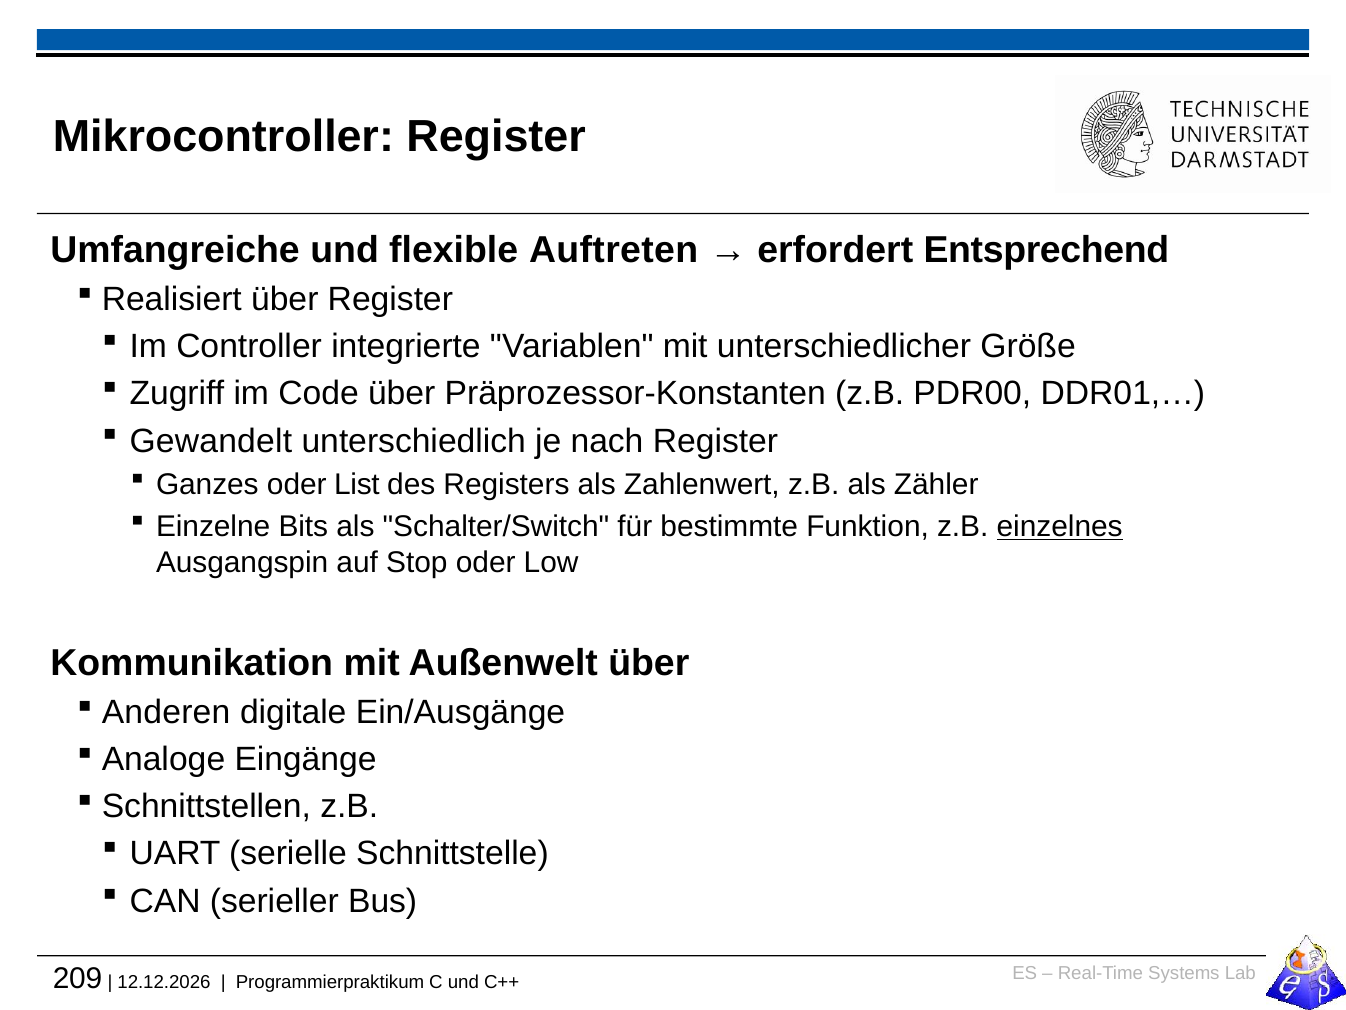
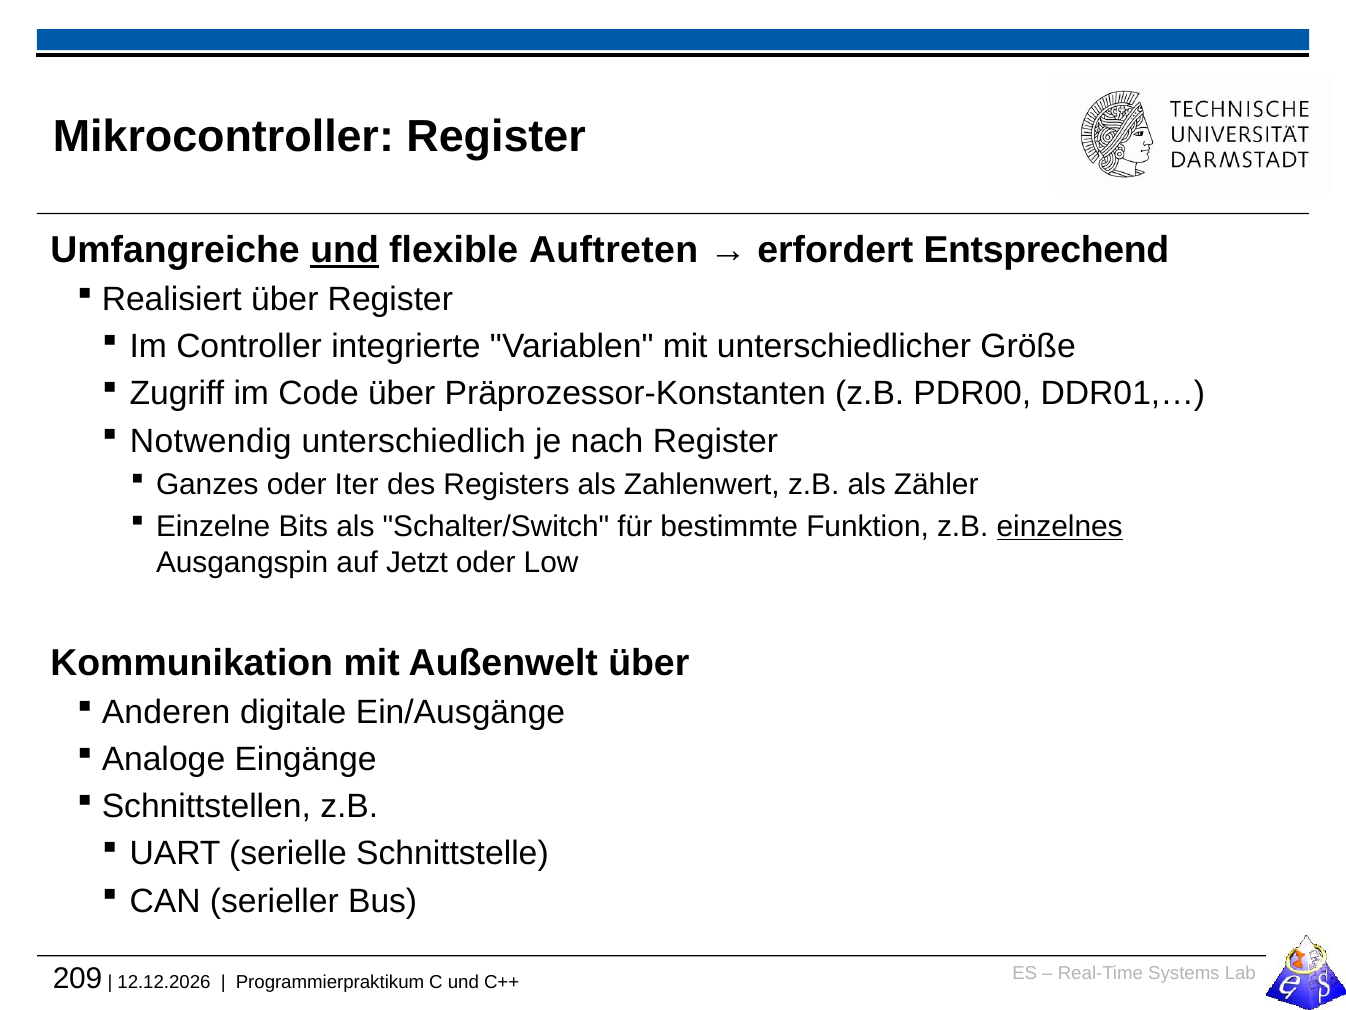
und underline: none -> present (345, 250)
Gewandelt: Gewandelt -> Notwendig (211, 441)
List: List -> Iter (357, 485)
Stop: Stop -> Jetzt (417, 562)
